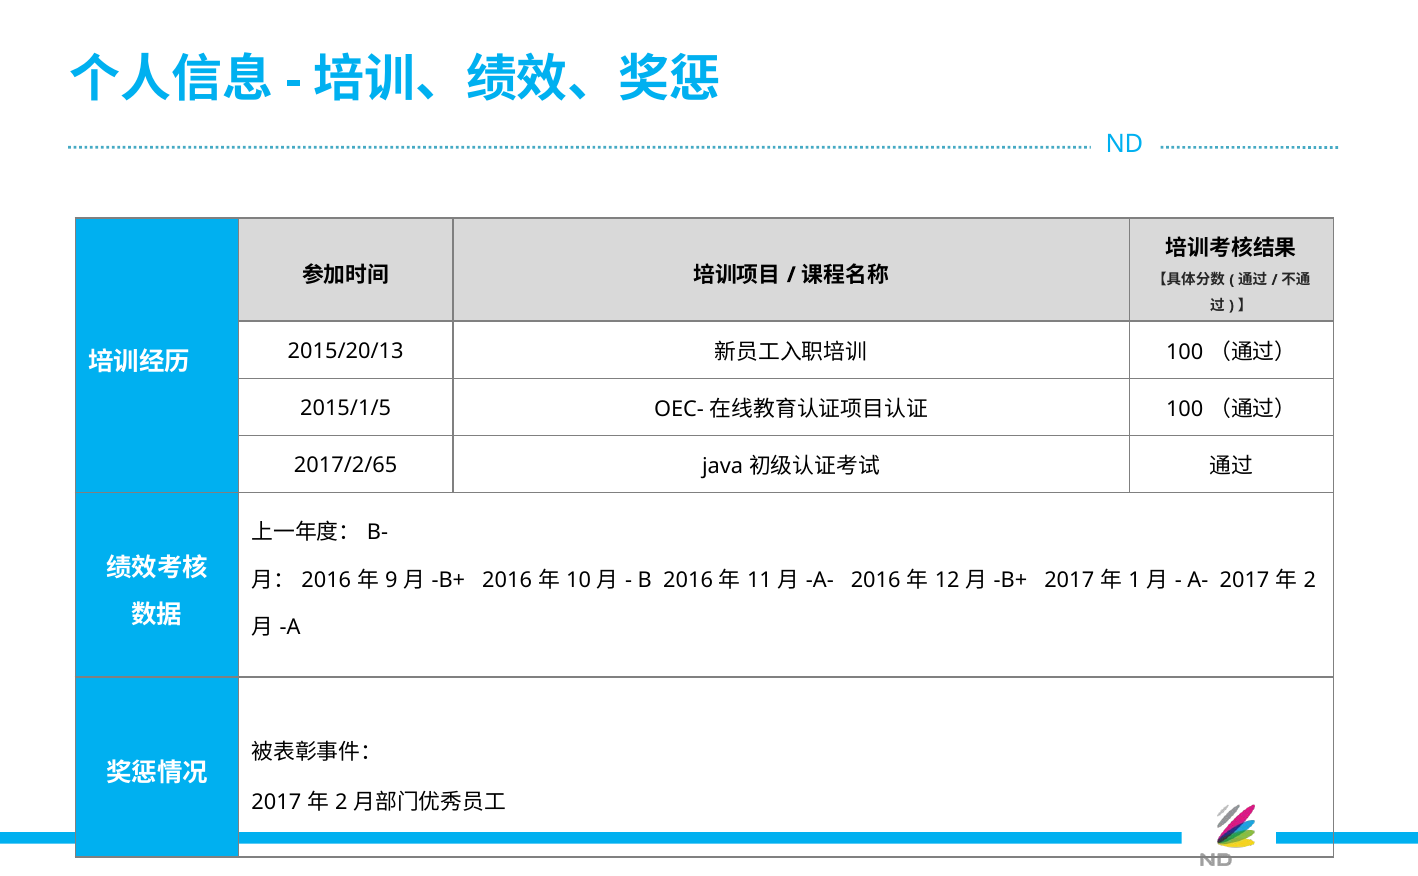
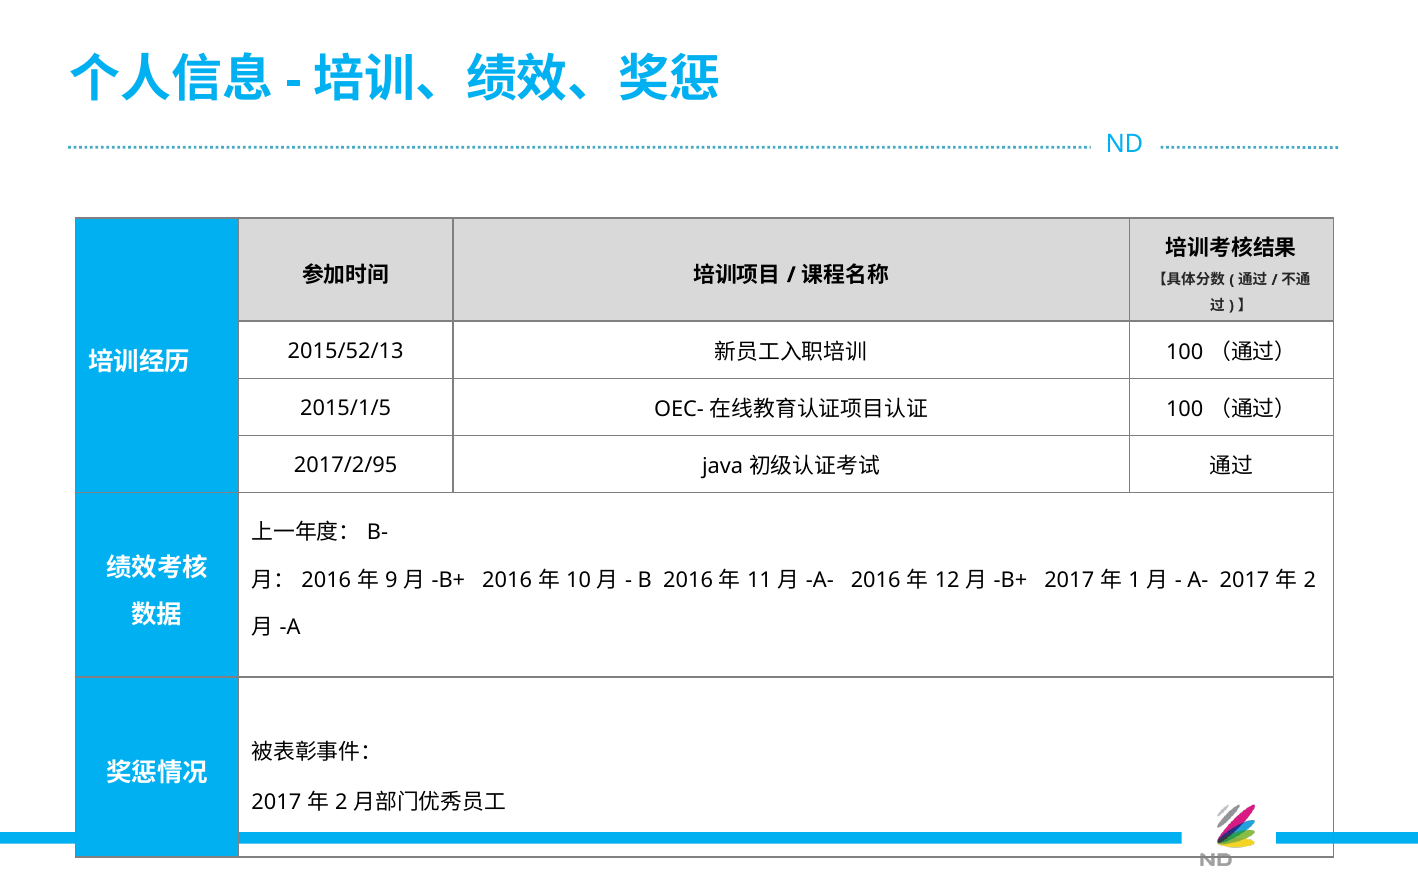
2015/20/13: 2015/20/13 -> 2015/52/13 (346, 351)
2017/2/65: 2017/2/65 -> 2017/2/95 (346, 466)
